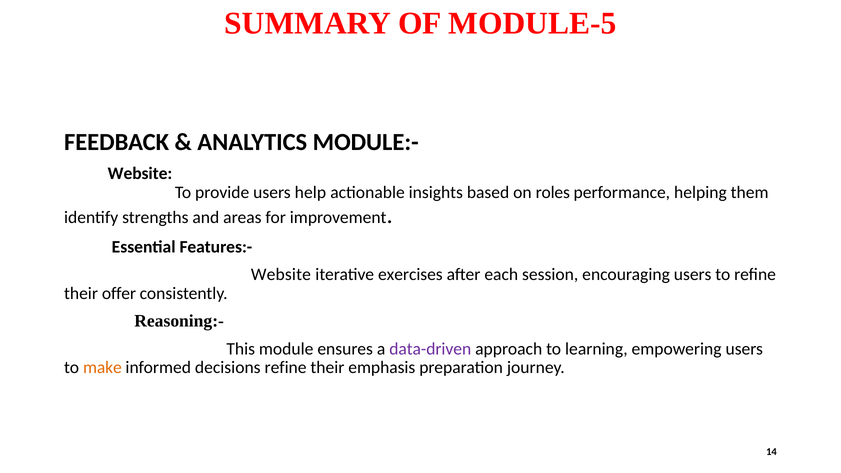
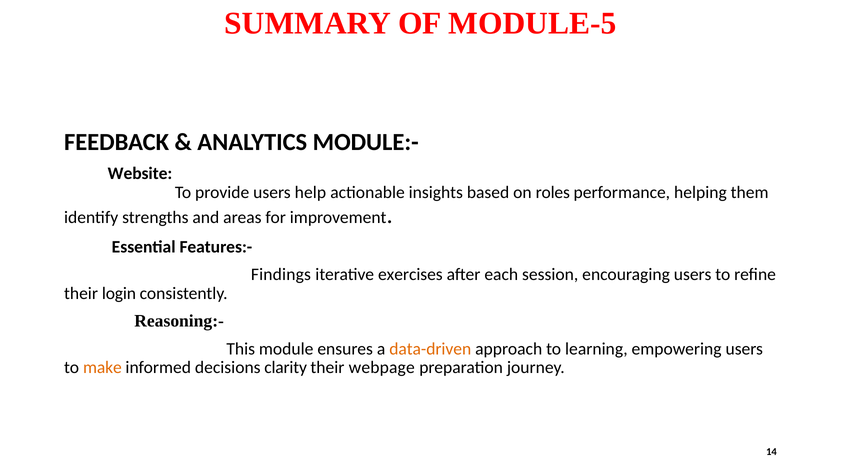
Website: Website -> Findings (281, 274)
offer: offer -> login (119, 293)
data-driven colour: purple -> orange (430, 349)
decisions refine: refine -> clarity (286, 368)
emphasis: emphasis -> webpage (382, 368)
